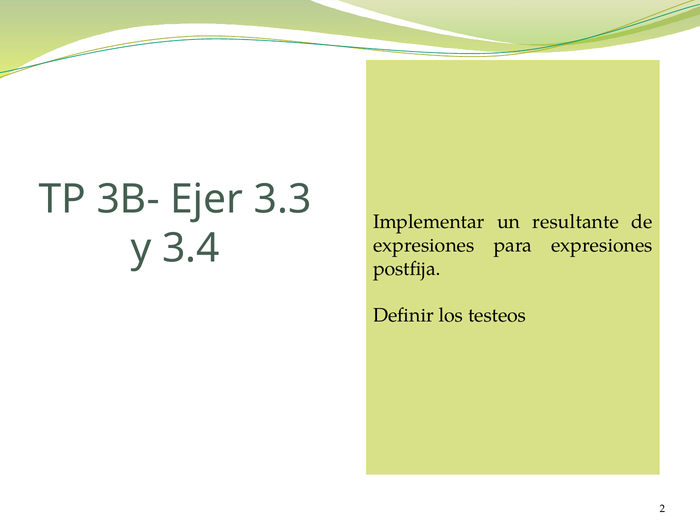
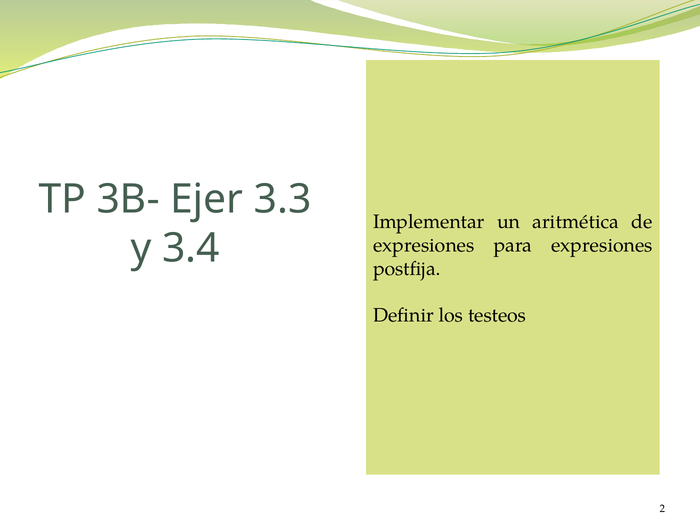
resultante: resultante -> aritmética (576, 222)
